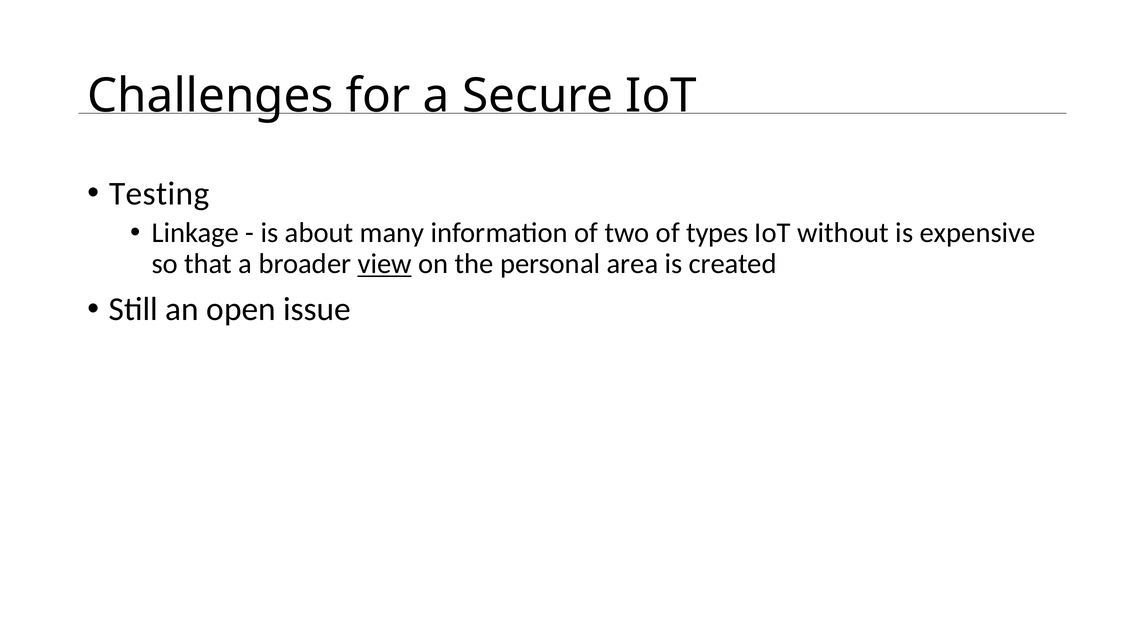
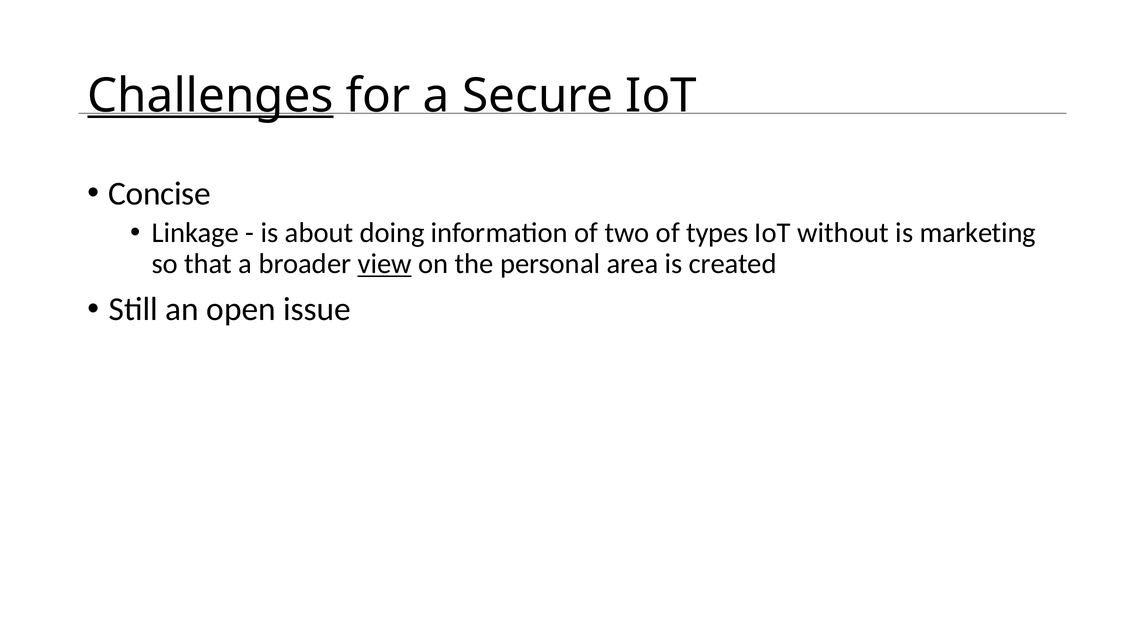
Challenges underline: none -> present (210, 96)
Testing: Testing -> Concise (160, 194)
many: many -> doing (392, 233)
expensive: expensive -> marketing (978, 233)
